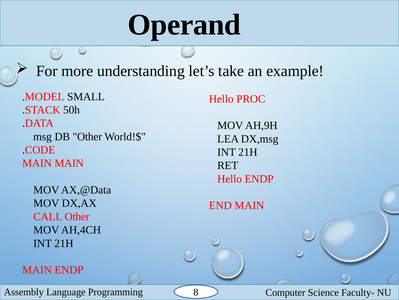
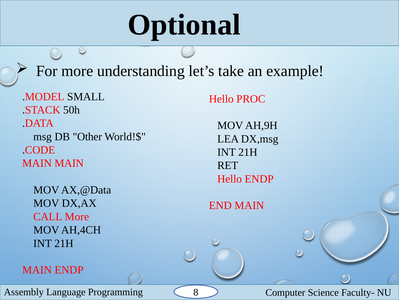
Operand: Operand -> Optional (184, 25)
CALL Other: Other -> More (77, 216)
